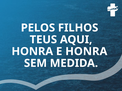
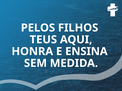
E HONRA: HONRA -> ENSINA (86, 52)
